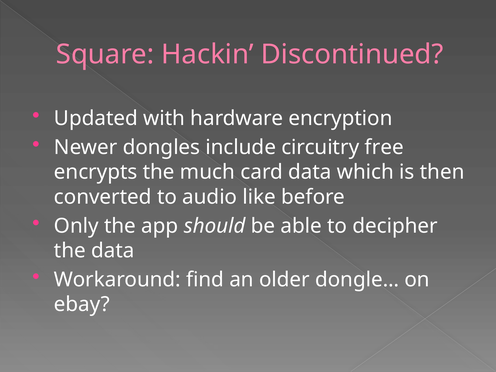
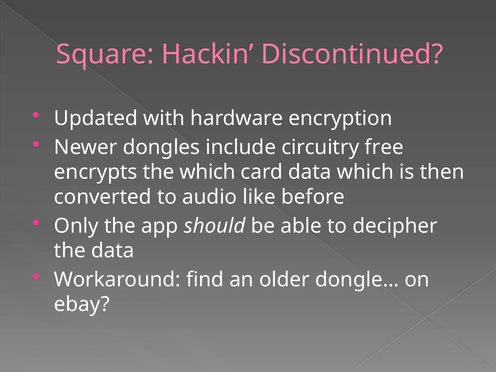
the much: much -> which (208, 172)
